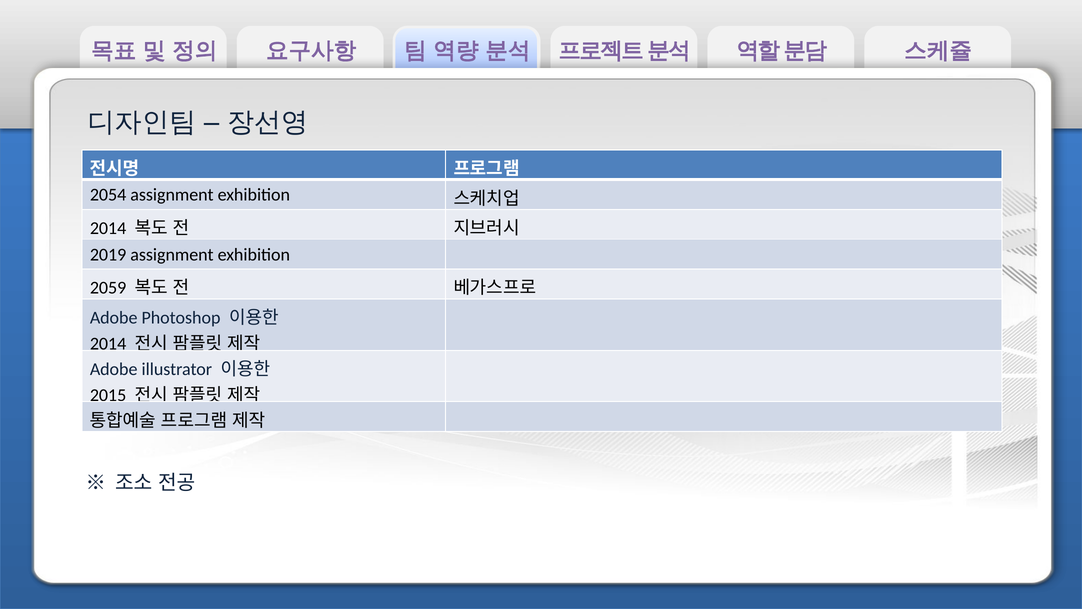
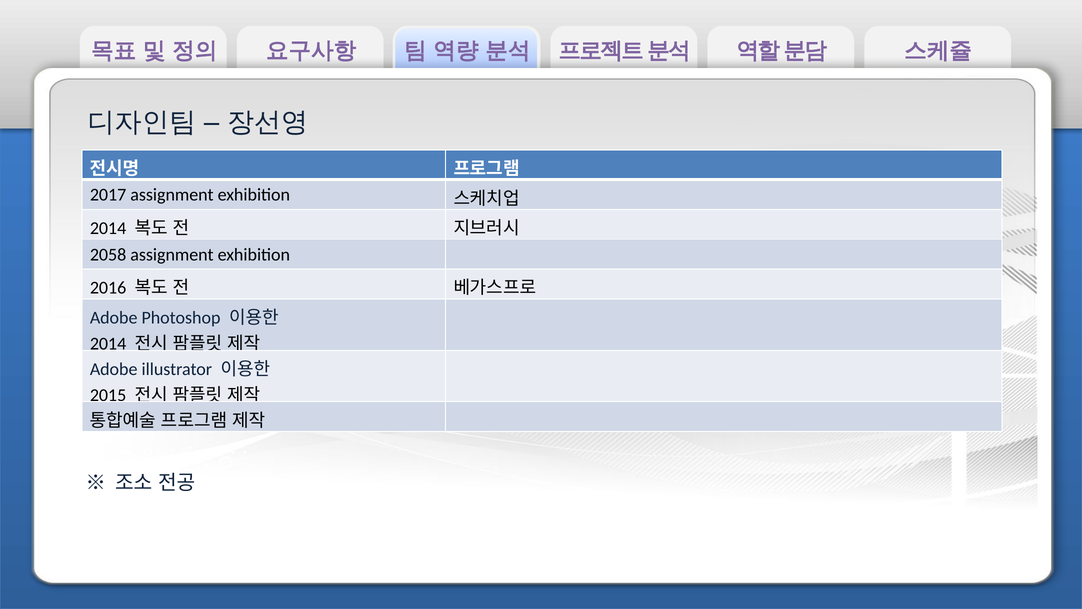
2054: 2054 -> 2017 (108, 195)
2019: 2019 -> 2058 (108, 254)
2059: 2059 -> 2016 (108, 288)
